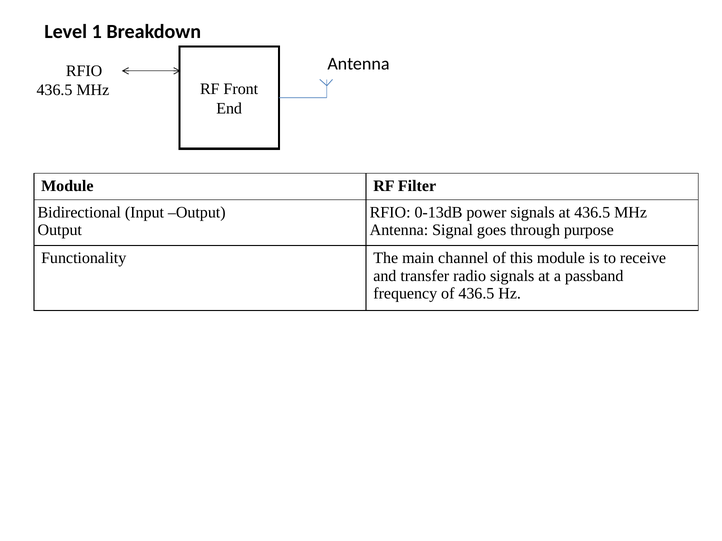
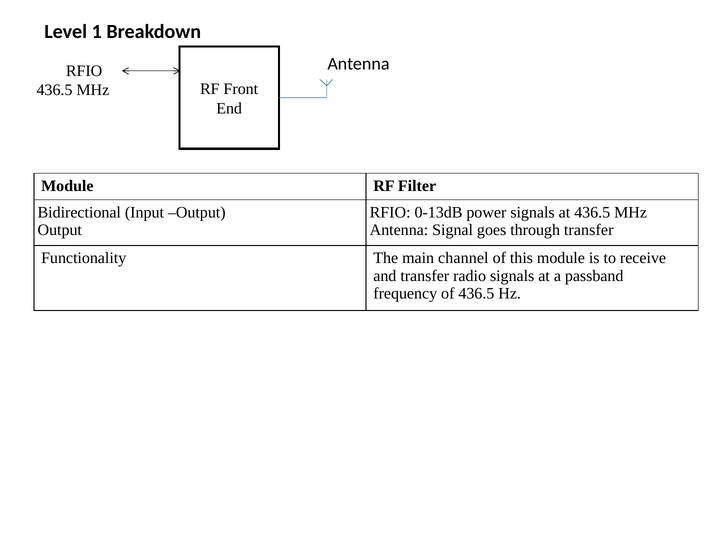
through purpose: purpose -> transfer (589, 230)
